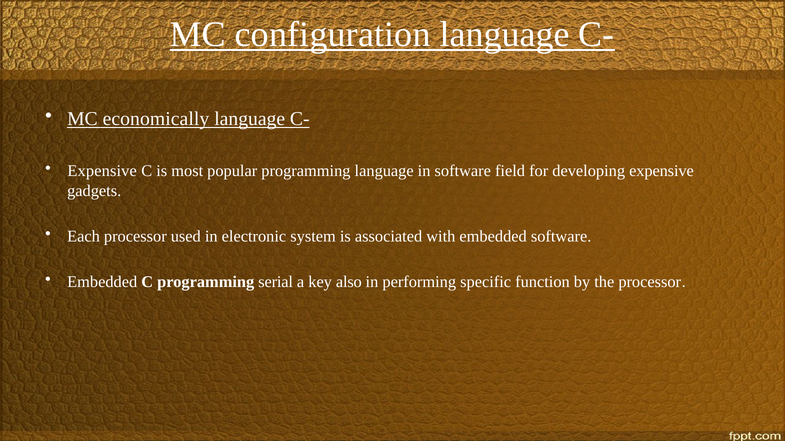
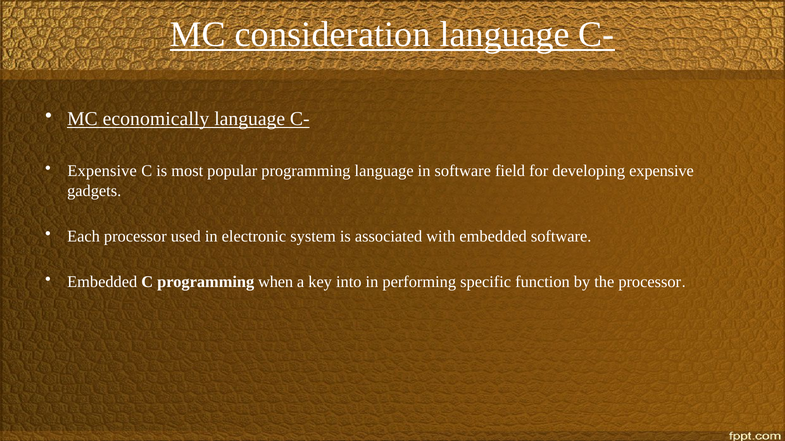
configuration: configuration -> consideration (333, 34)
serial: serial -> when (276, 282)
also: also -> into (349, 282)
